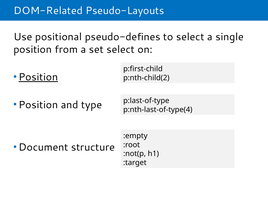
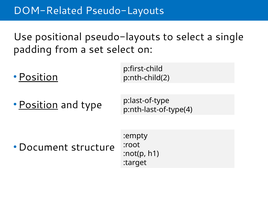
positional pseudo-defines: pseudo-defines -> pseudo-layouts (123, 37)
position: position -> padding (33, 49)
Position underline: none -> present (38, 105)
